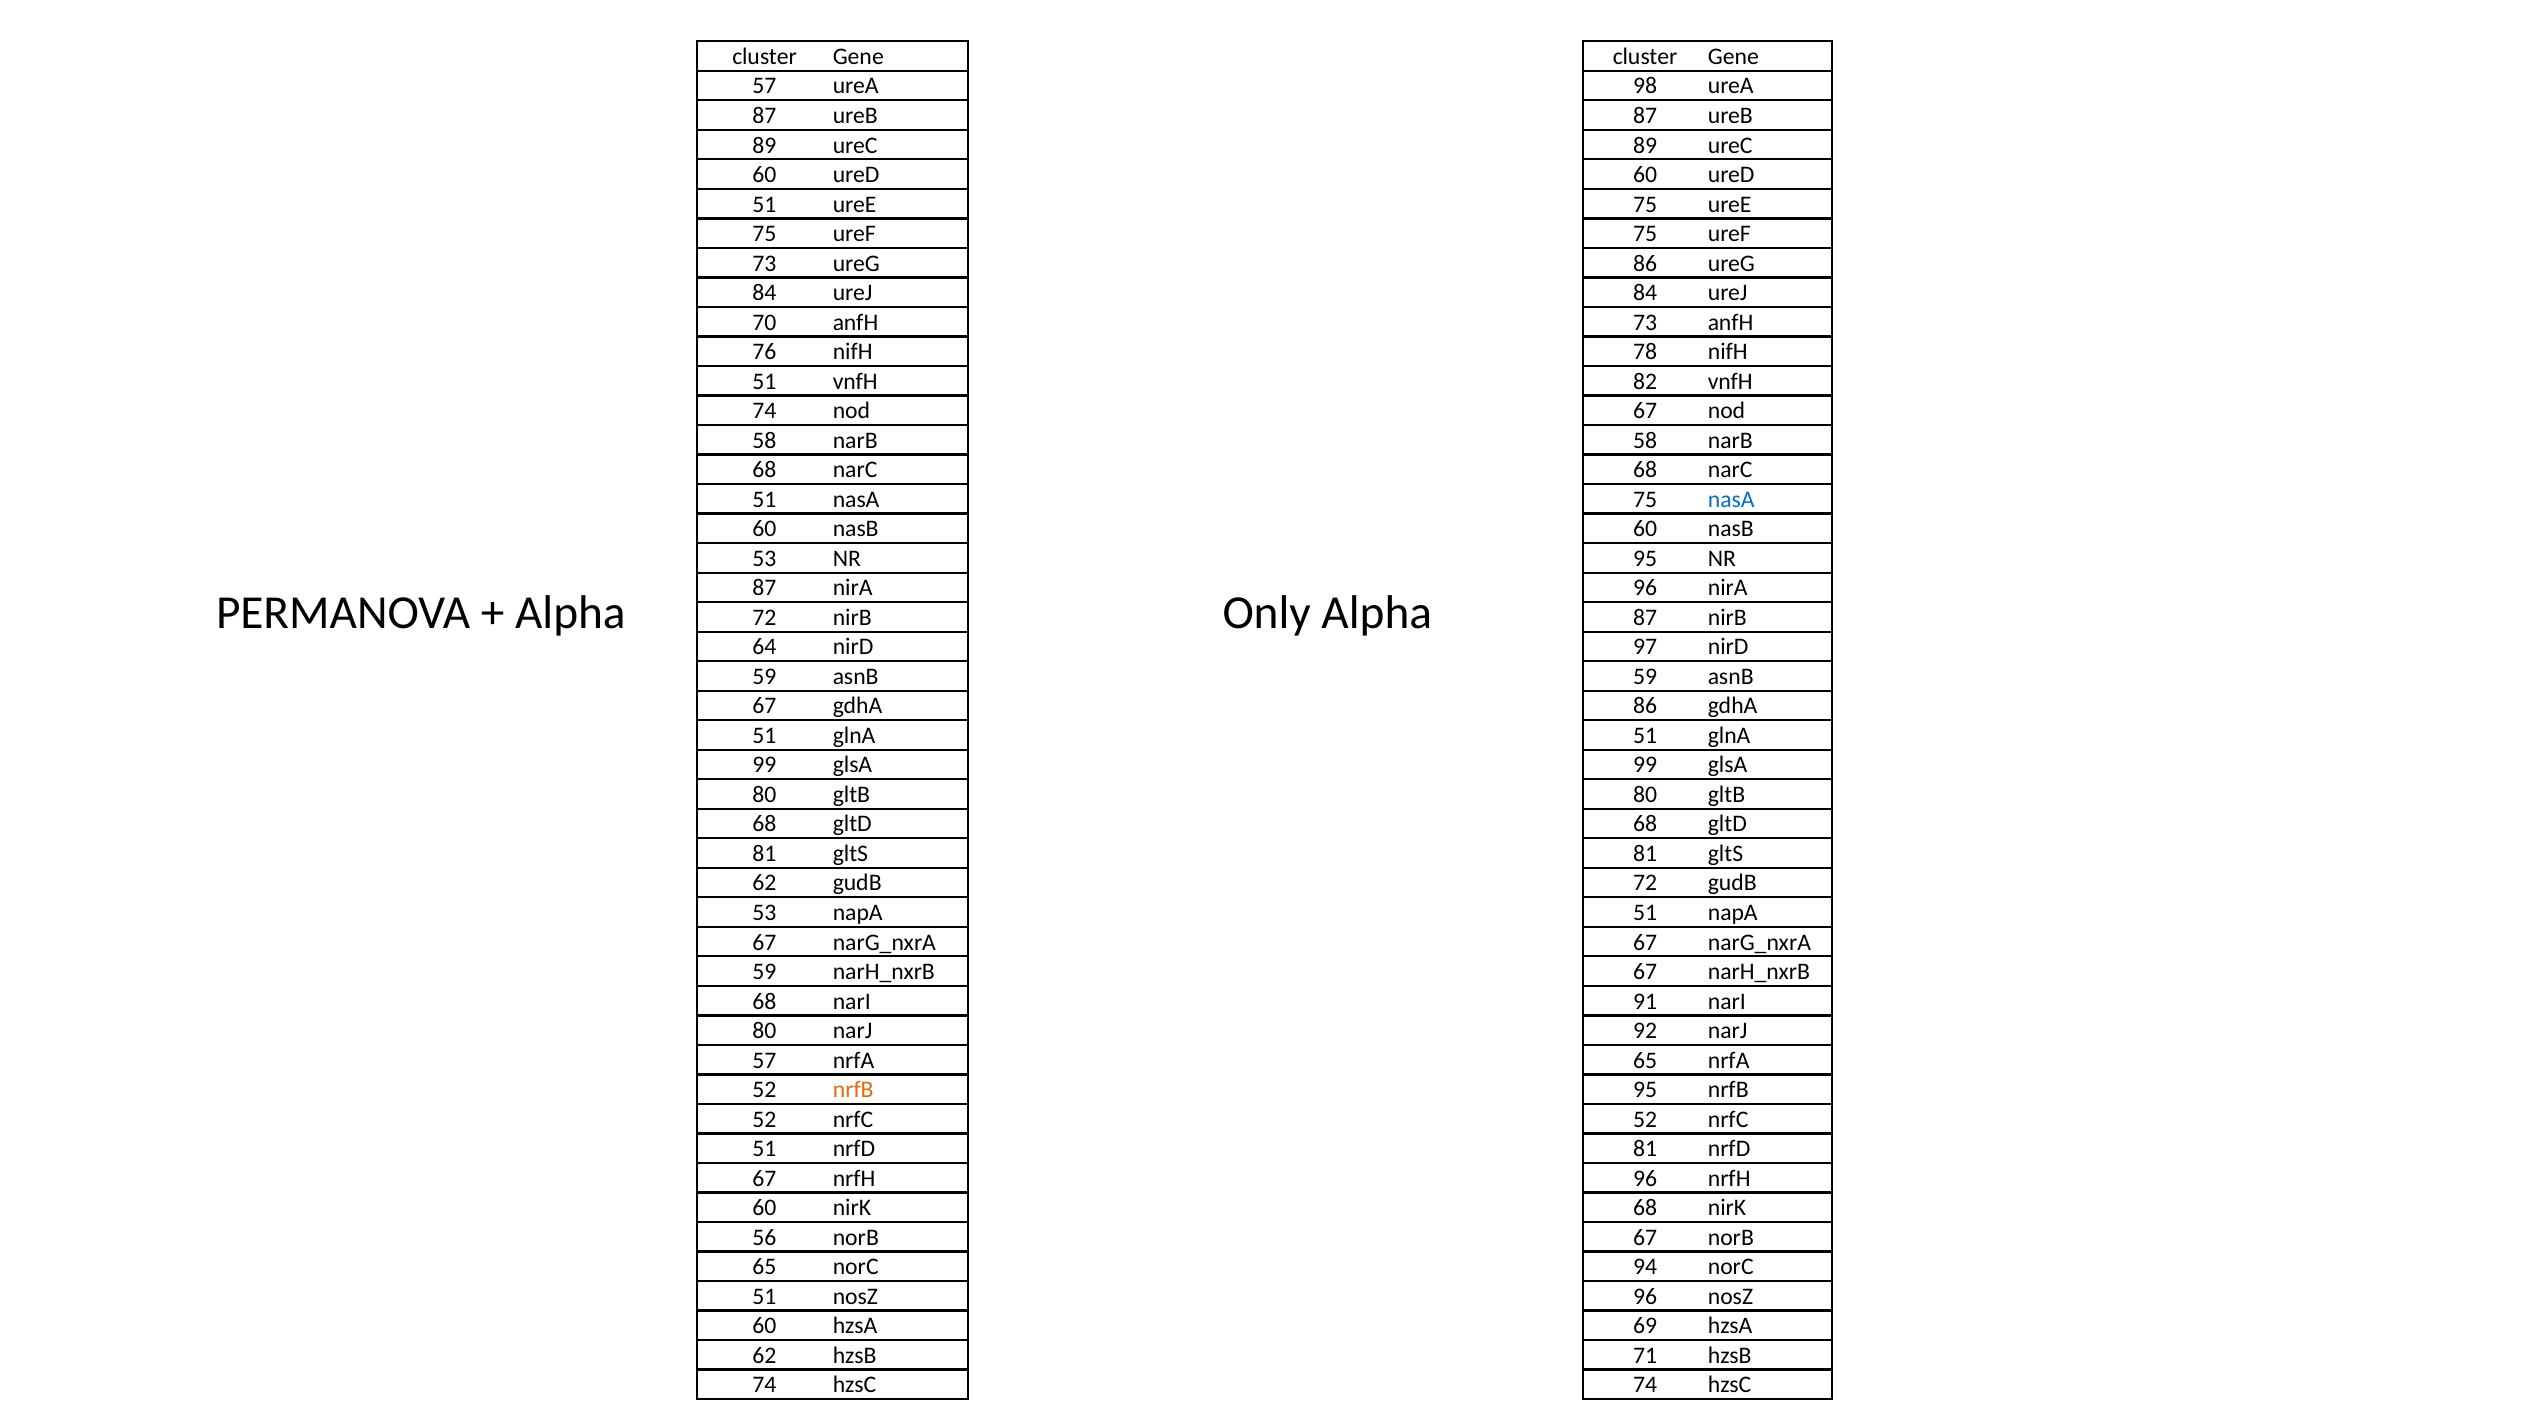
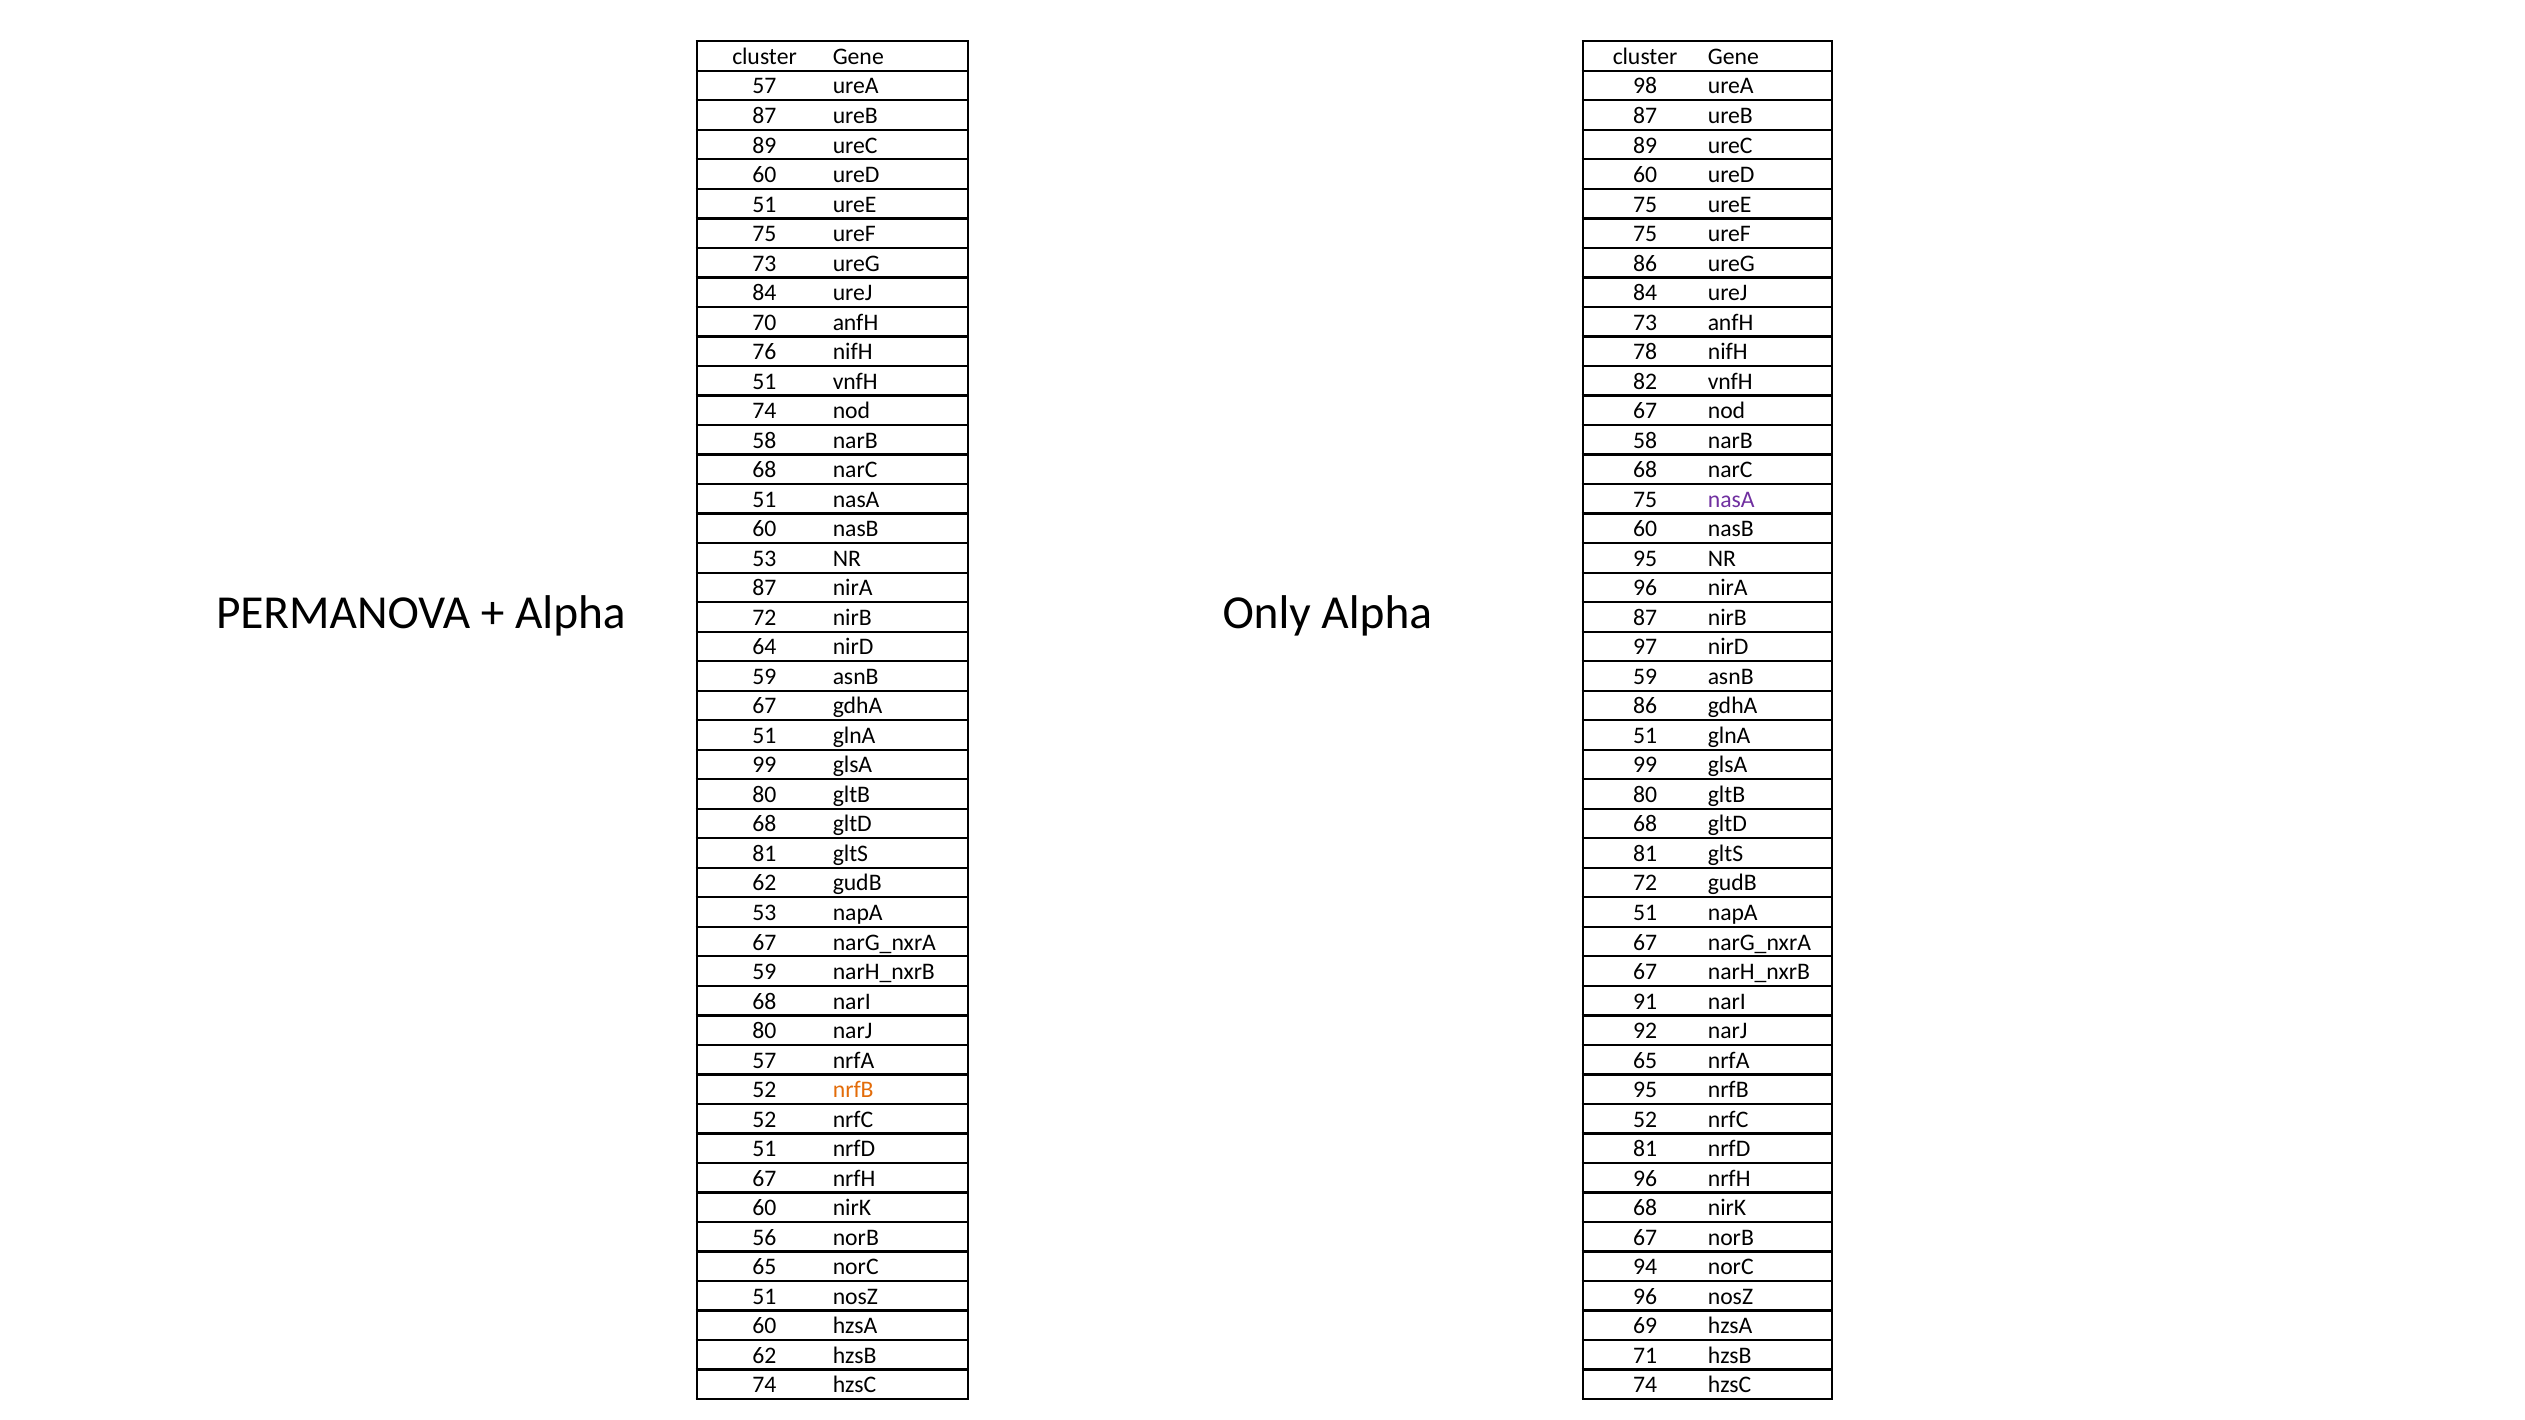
nasA colour: blue -> purple (1731, 500)
